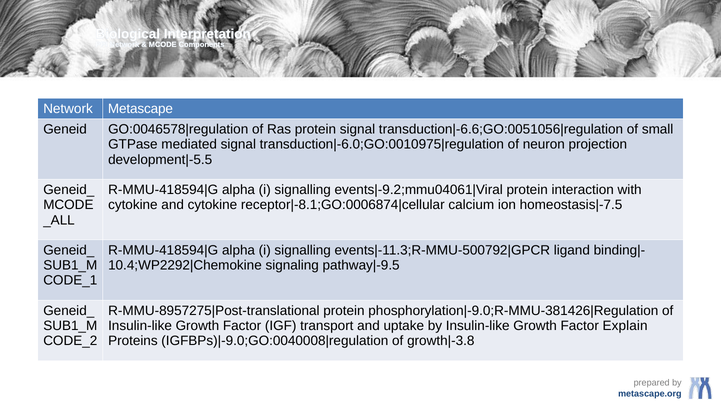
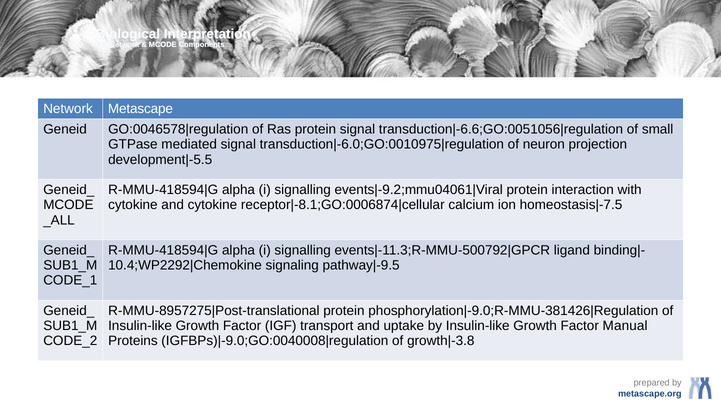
Explain: Explain -> Manual (625, 326)
